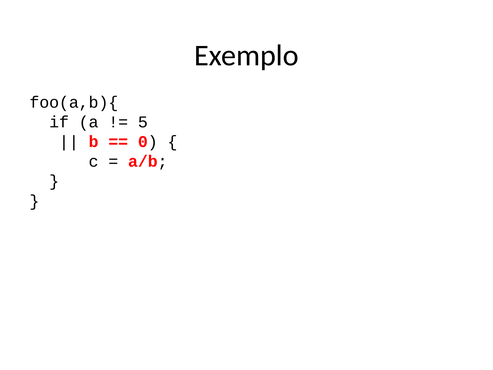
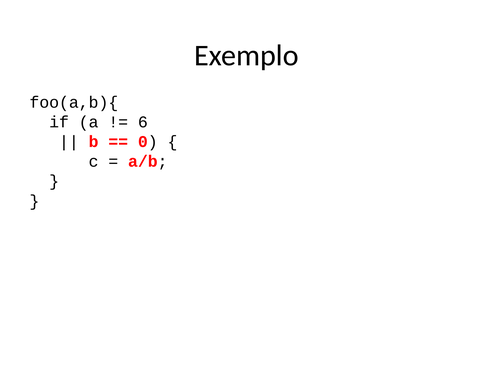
5: 5 -> 6 (143, 122)
